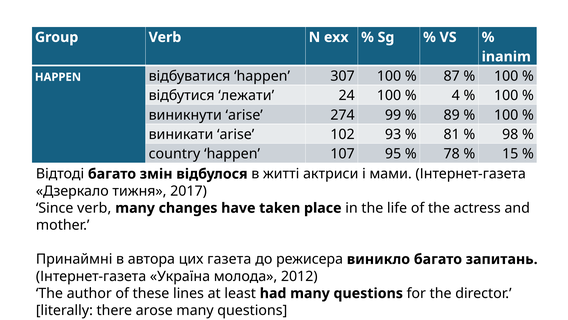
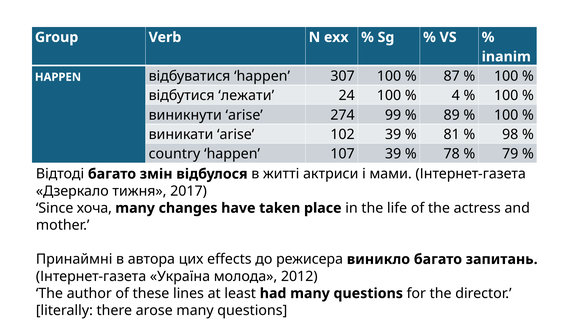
102 93: 93 -> 39 (393, 134)
107 95: 95 -> 39 (393, 154)
15: 15 -> 79 (510, 154)
Since verb: verb -> хоча (94, 208)
газета: газета -> effects (229, 259)
